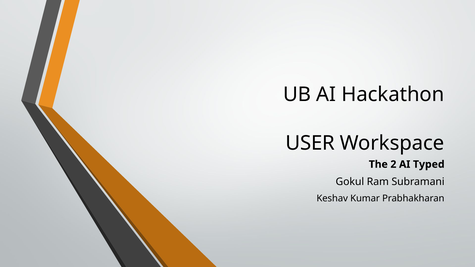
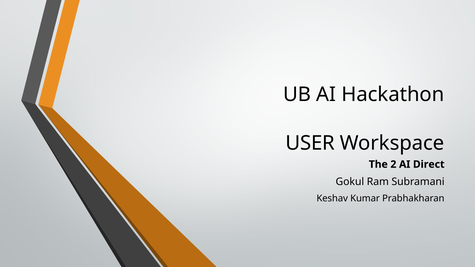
Typed: Typed -> Direct (429, 164)
